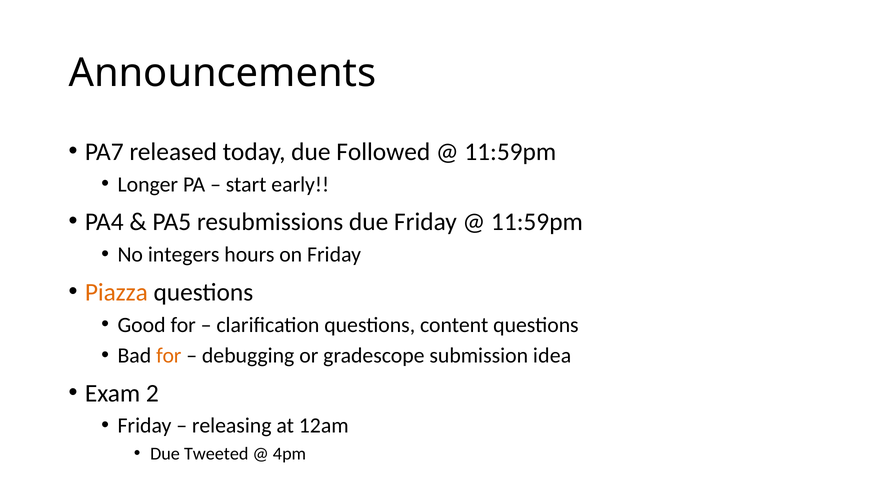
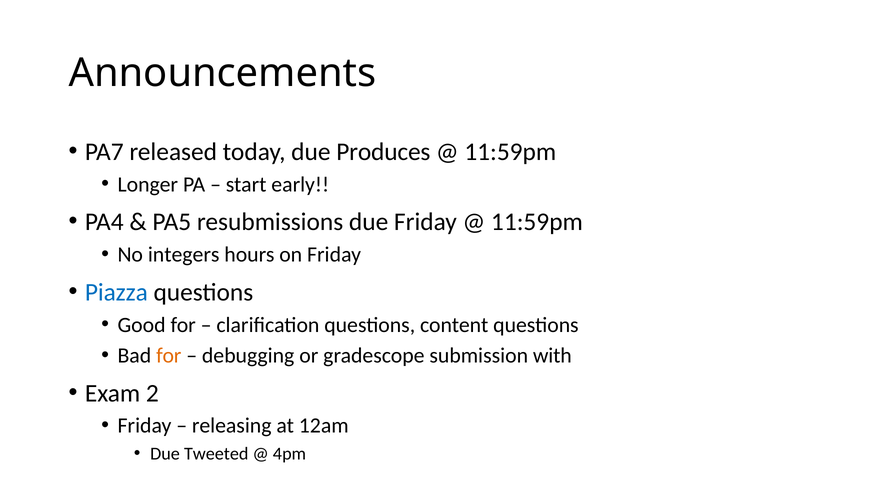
Followed: Followed -> Produces (383, 152)
Piazza colour: orange -> blue (116, 292)
idea: idea -> with (552, 355)
